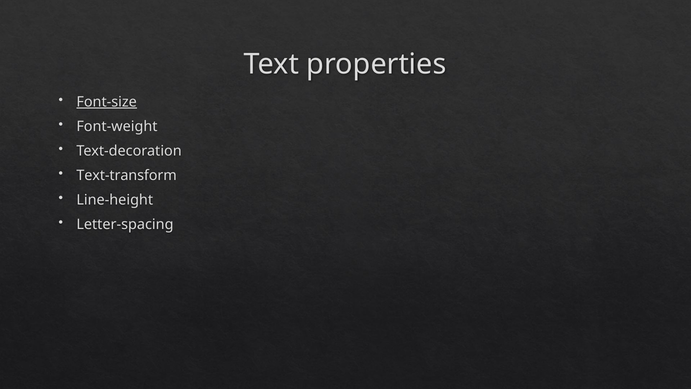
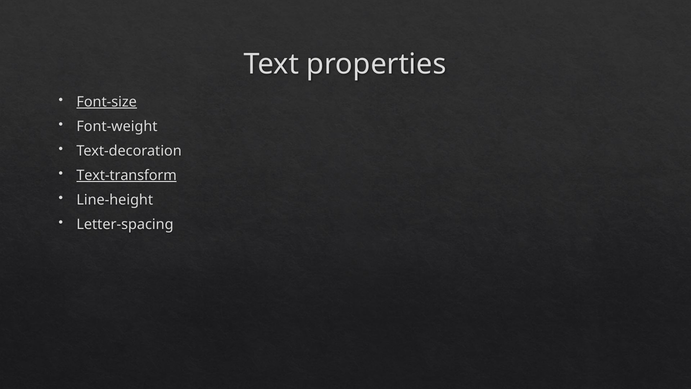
Text-transform underline: none -> present (127, 175)
